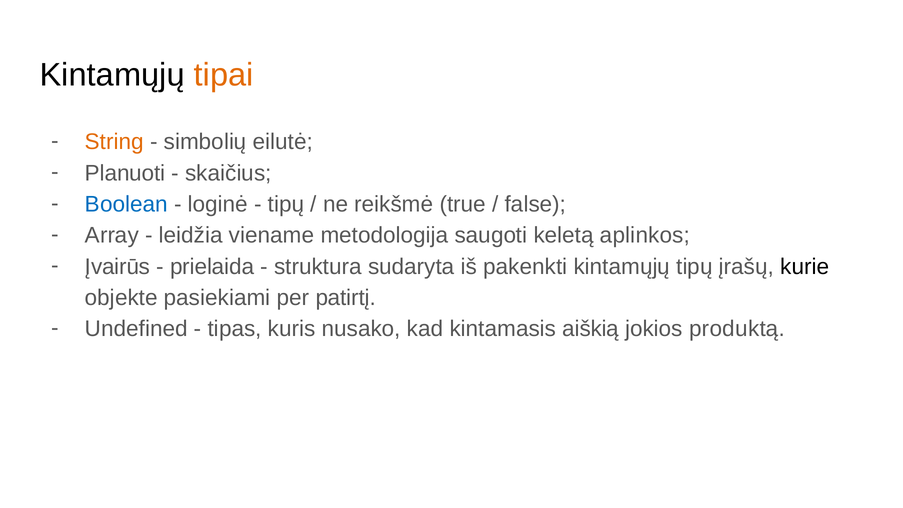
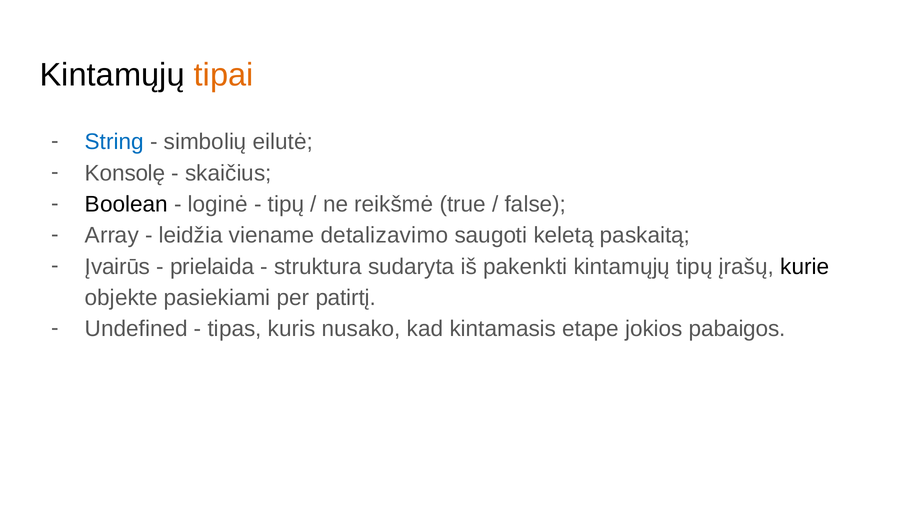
String colour: orange -> blue (114, 142)
Planuoti: Planuoti -> Konsolę (125, 173)
Boolean colour: blue -> black (126, 204)
metodologija: metodologija -> detalizavimo (384, 235)
aplinkos: aplinkos -> paskaitą (645, 235)
aiškią: aiškią -> etape (591, 329)
produktą: produktą -> pabaigos (737, 329)
